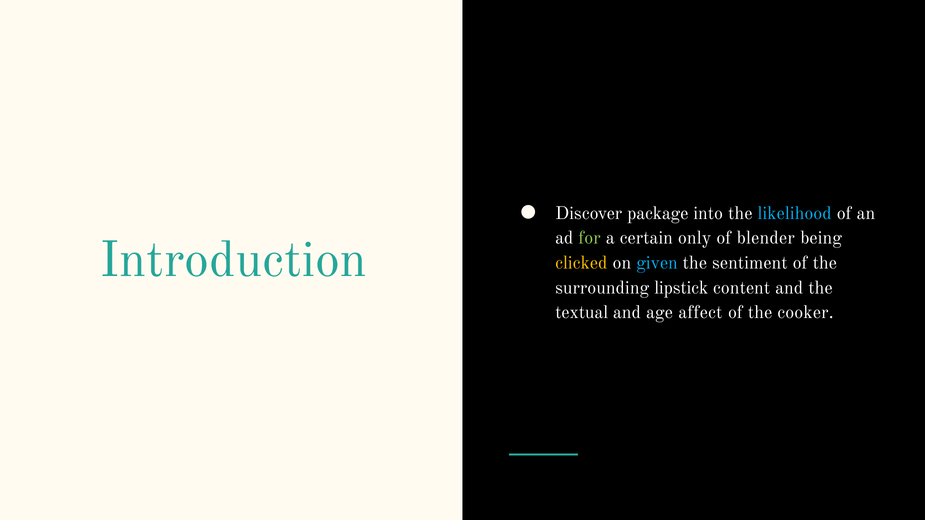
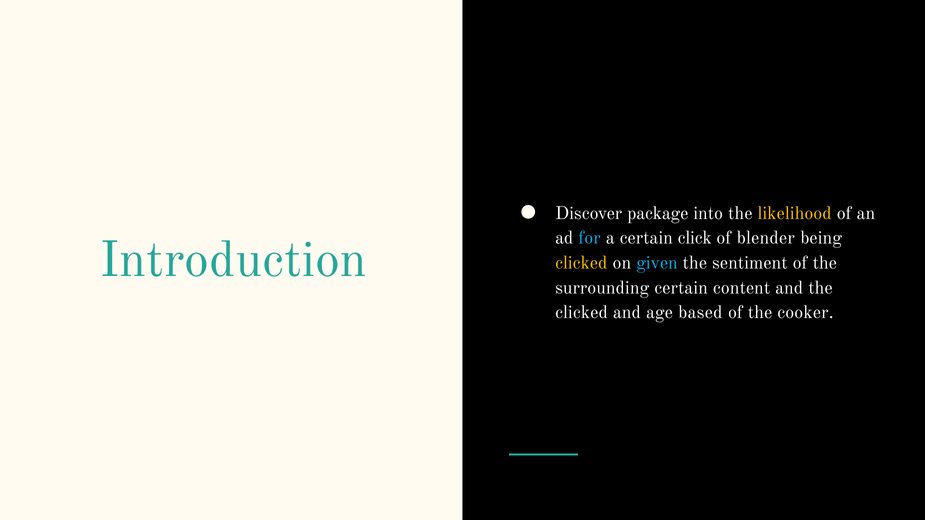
likelihood colour: light blue -> yellow (795, 213)
for colour: light green -> light blue (590, 238)
only: only -> click (695, 238)
surrounding lipstick: lipstick -> certain (681, 288)
textual: textual -> clicked (582, 313)
affect: affect -> based (700, 313)
